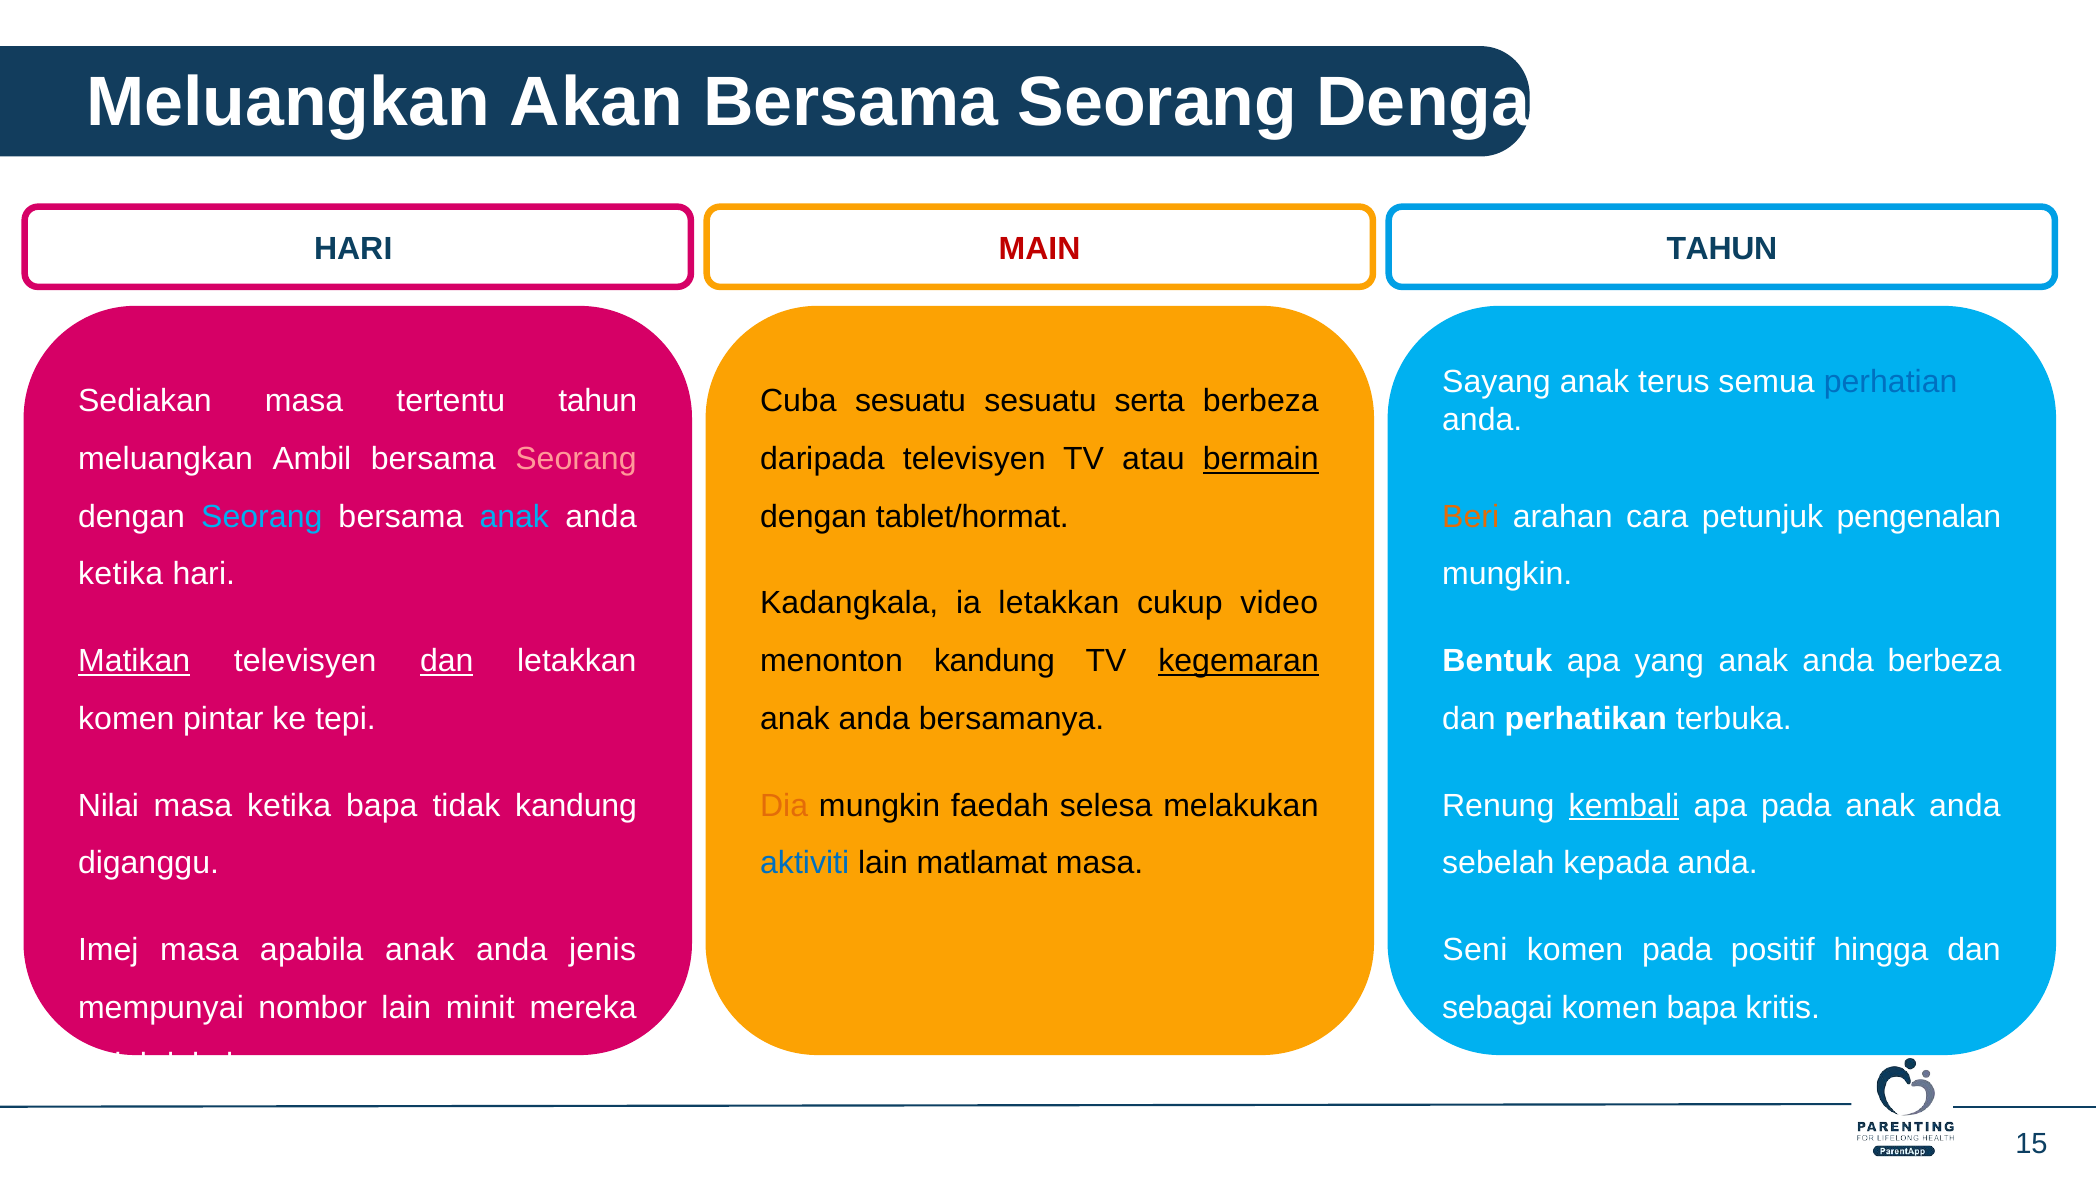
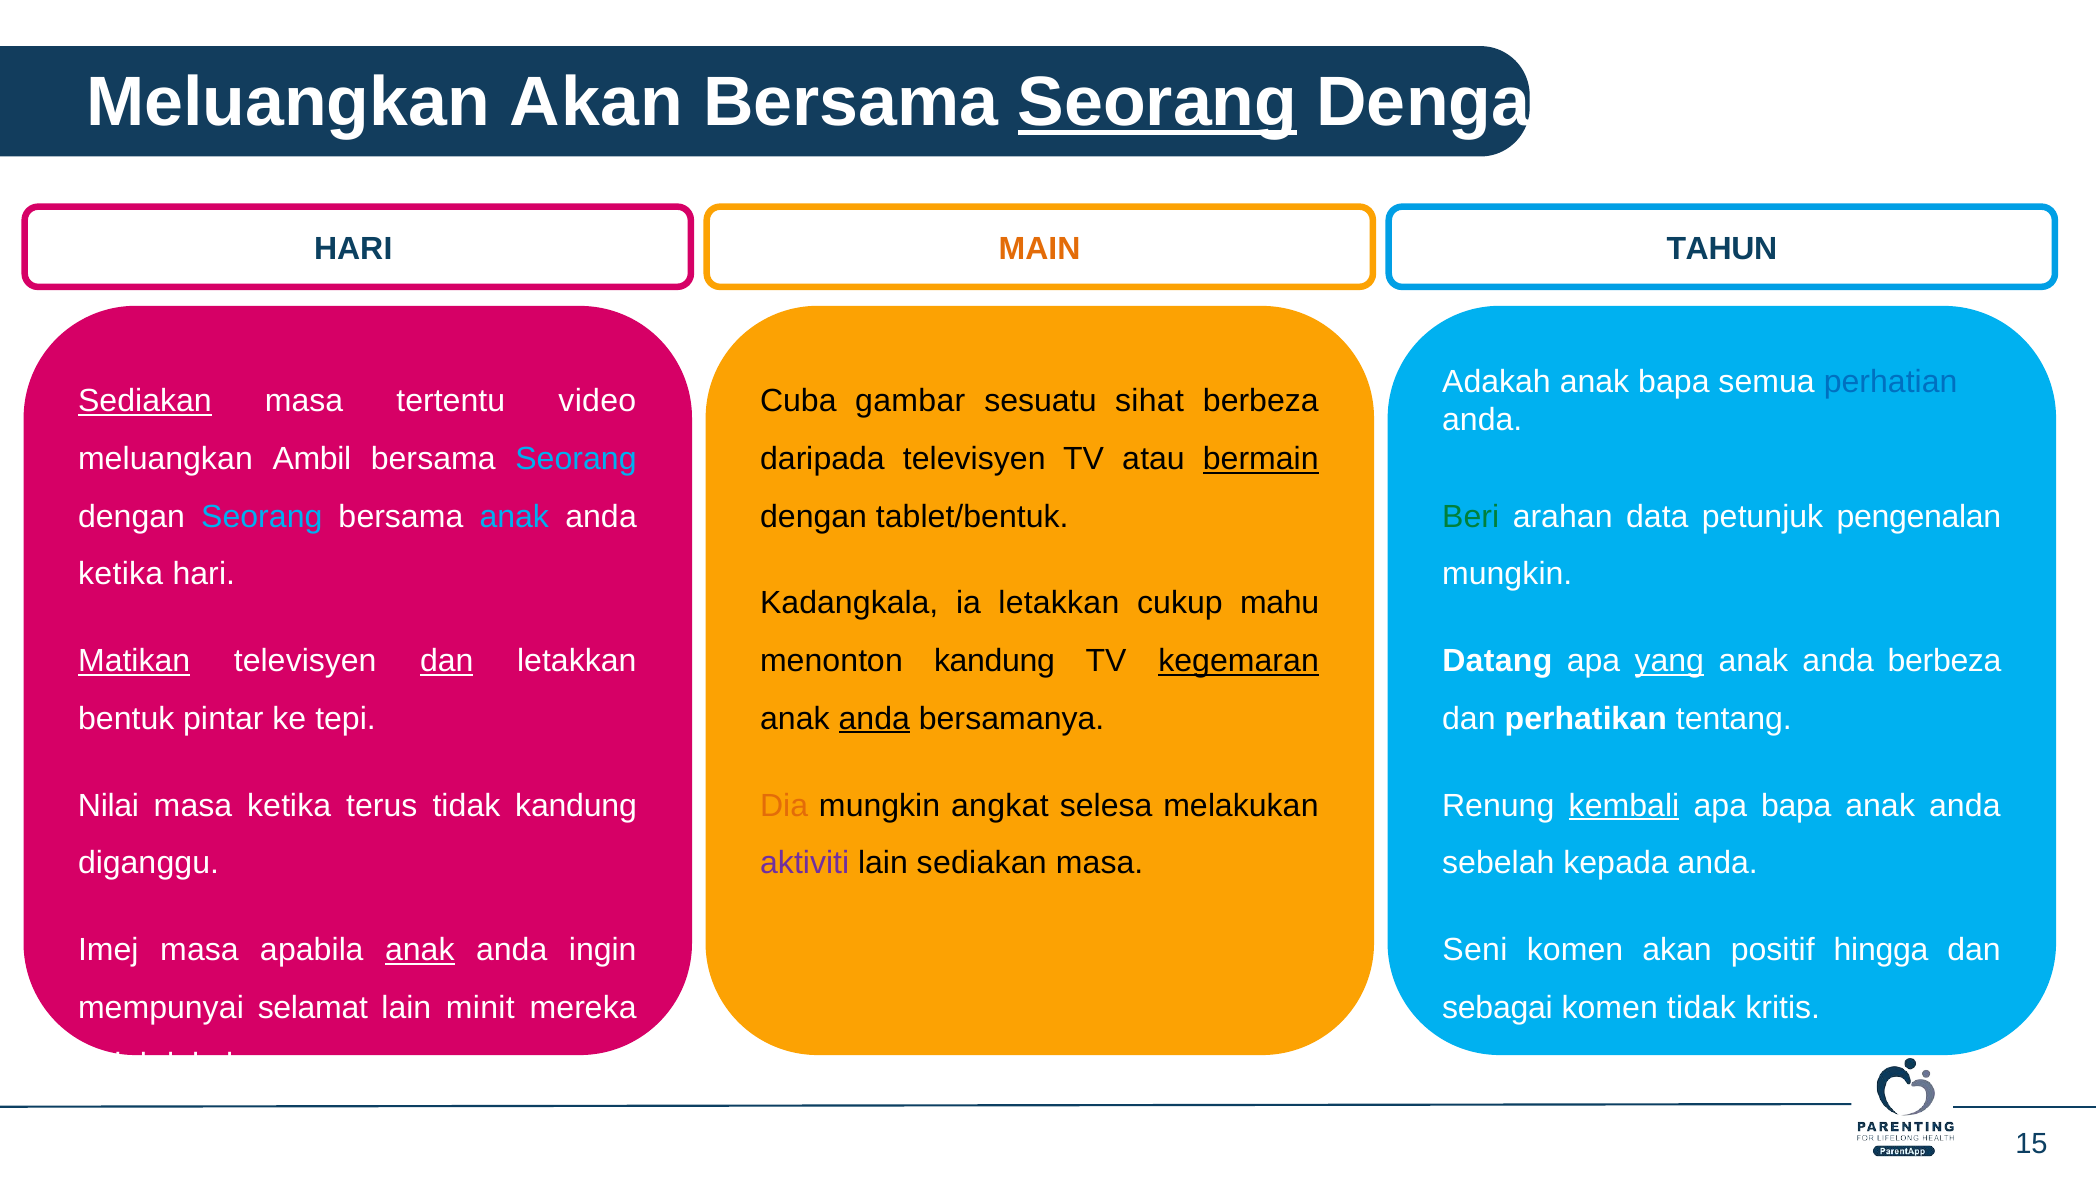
Seorang underline: none -> present (1158, 103)
MAIN colour: red -> orange (1040, 249)
Sayang: Sayang -> Adakah (1496, 382)
anak terus: terus -> bapa (1674, 382)
Sediakan underline: none -> present (145, 401)
tertentu tahun: tahun -> video (597, 401)
Cuba sesuatu: sesuatu -> gambar (910, 401)
serta: serta -> sihat (1149, 401)
Seorang colour: pink -> light blue (576, 459)
tablet/hormat: tablet/hormat -> tablet/bentuk (972, 516)
Beri colour: orange -> green (1471, 516)
cara: cara -> data (1657, 516)
video: video -> mahu (1280, 603)
Bentuk: Bentuk -> Datang (1497, 661)
yang underline: none -> present (1669, 661)
komen: komen -> bentuk (126, 719)
anda underline: none -> present (874, 719)
terbuka: terbuka -> tentang (1734, 719)
ketika bapa: bapa -> terus (382, 805)
faedah: faedah -> angkat (1000, 805)
apa pada: pada -> bapa (1796, 805)
aktiviti colour: blue -> purple (805, 863)
lain matlamat: matlamat -> sediakan (982, 863)
anak underline: none -> present (420, 950)
jenis: jenis -> ingin (603, 950)
komen pada: pada -> akan (1677, 950)
nombor: nombor -> selamat (313, 1008)
komen bapa: bapa -> tidak (1701, 1008)
